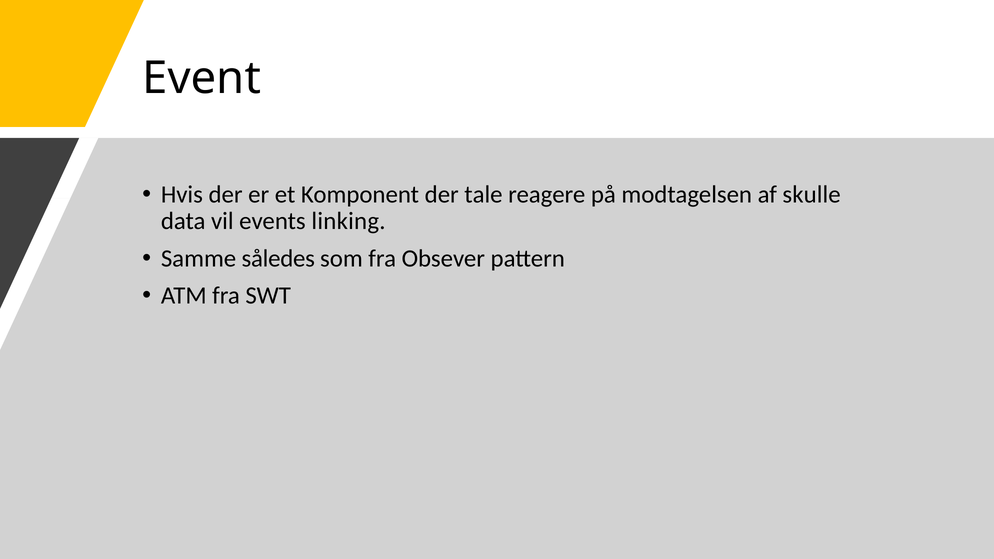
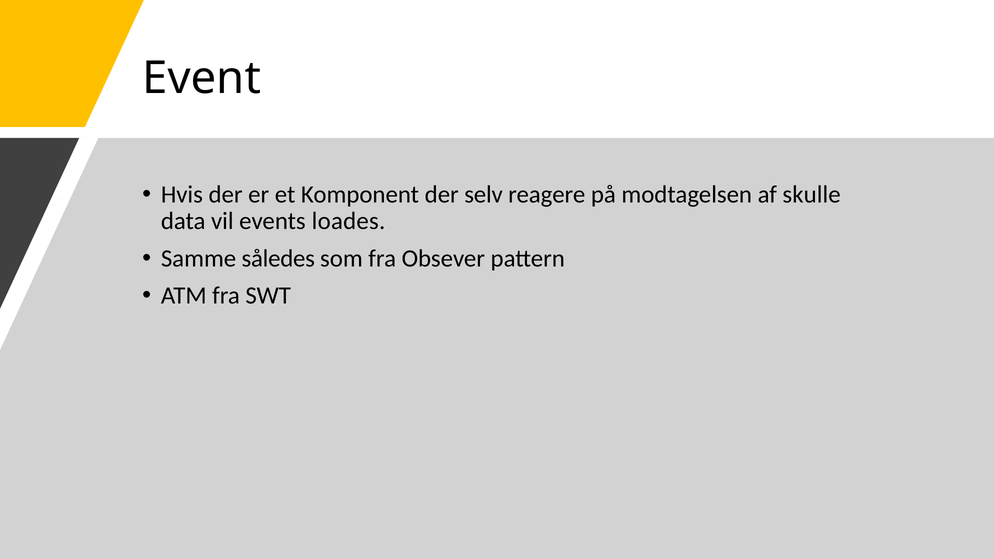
tale: tale -> selv (484, 194)
linking: linking -> loades (349, 221)
